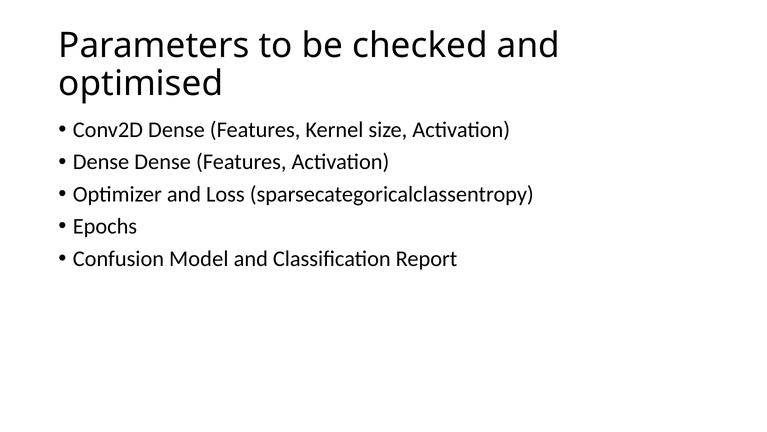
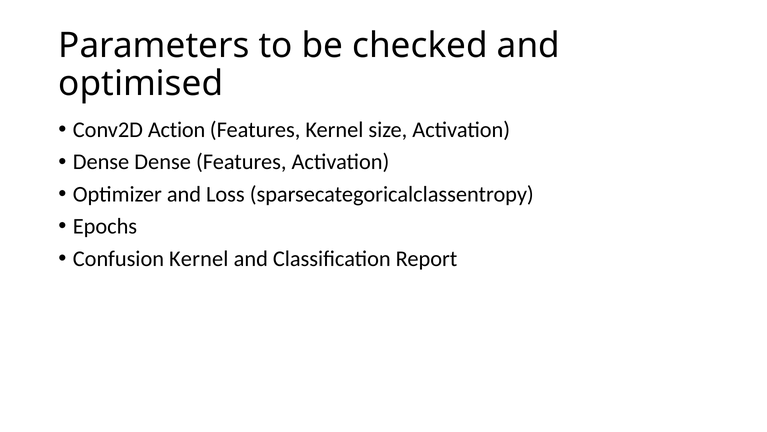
Conv2D Dense: Dense -> Action (177, 130)
Confusion Model: Model -> Kernel (199, 258)
